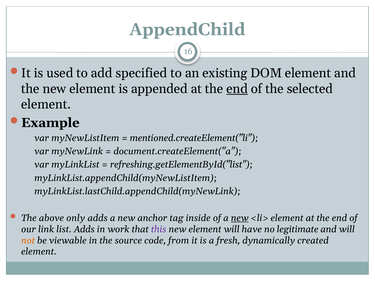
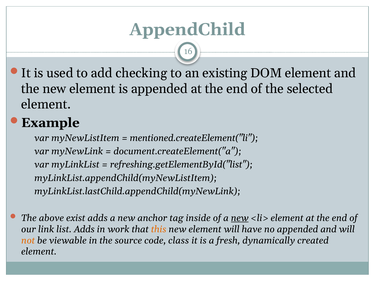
specified: specified -> checking (141, 73)
end underline: present -> none (237, 89)
only: only -> exist (76, 218)
this colour: purple -> orange (159, 229)
no legitimate: legitimate -> appended (298, 229)
from: from -> class (179, 241)
